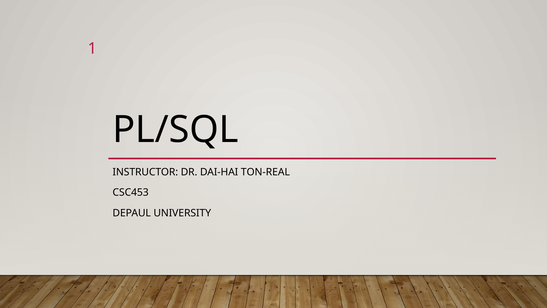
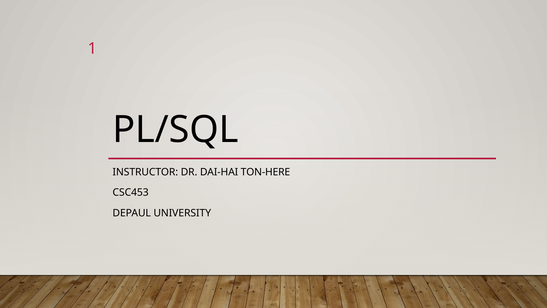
TON-REAL: TON-REAL -> TON-HERE (265, 172)
